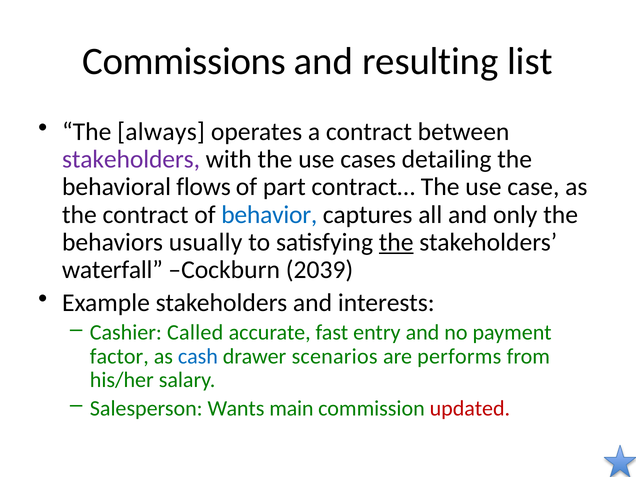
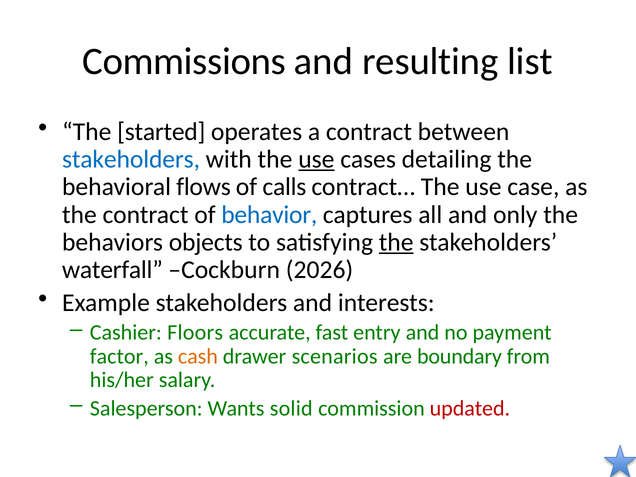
always: always -> started (161, 132)
stakeholders colour: purple -> blue (131, 159)
use underline: none -> present (316, 159)
part: part -> calls (284, 187)
usually: usually -> objects (206, 242)
2039: 2039 -> 2026 (320, 270)
Called: Called -> Floors (195, 332)
cash colour: blue -> orange (198, 356)
performs: performs -> boundary (459, 356)
main: main -> solid (291, 408)
